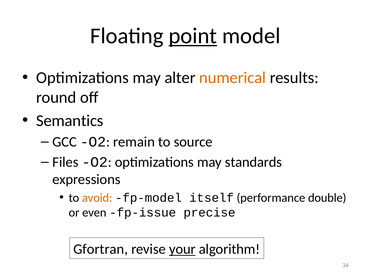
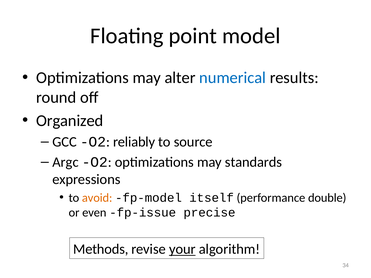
point underline: present -> none (193, 36)
numerical colour: orange -> blue (233, 78)
Semantics: Semantics -> Organized (70, 121)
remain: remain -> reliably (134, 142)
Files: Files -> Argc (66, 162)
Gfortran: Gfortran -> Methods (101, 249)
